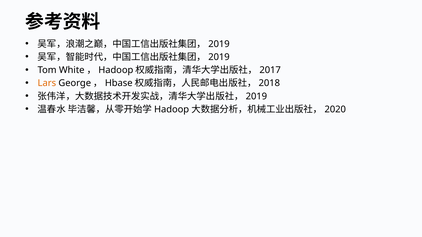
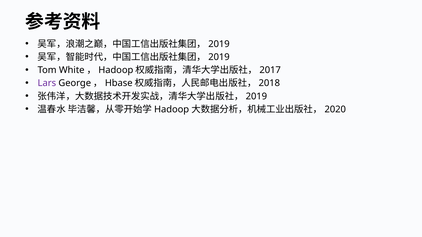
Lars colour: orange -> purple (47, 83)
